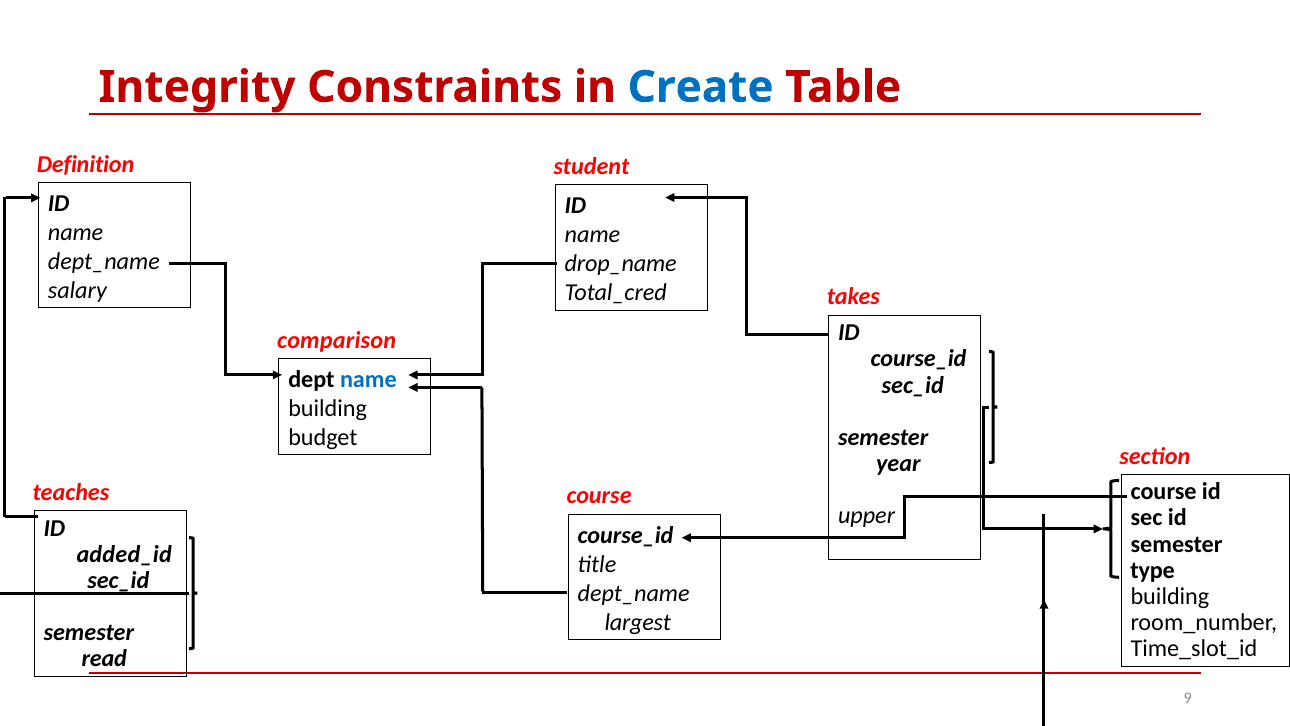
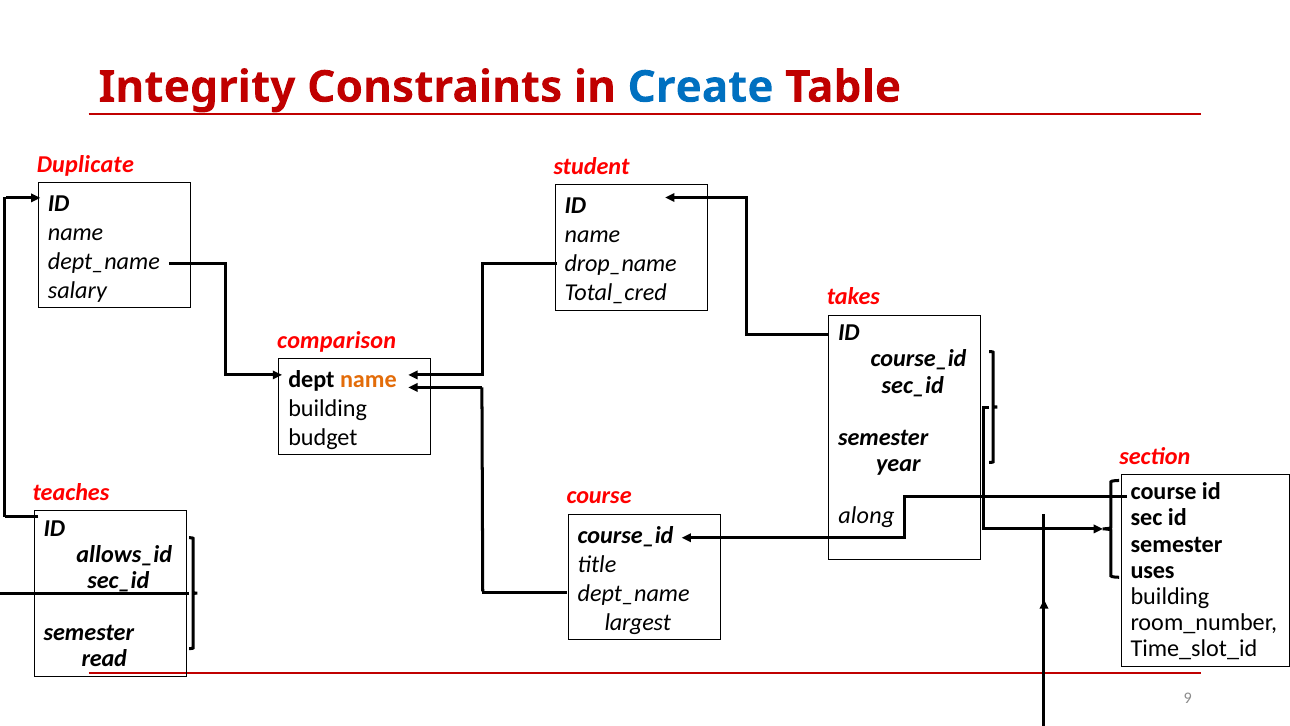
Definition: Definition -> Duplicate (85, 164)
name colour: blue -> orange (368, 379)
upper: upper -> along (866, 516)
added_id: added_id -> allows_id (124, 554)
type: type -> uses (1153, 570)
